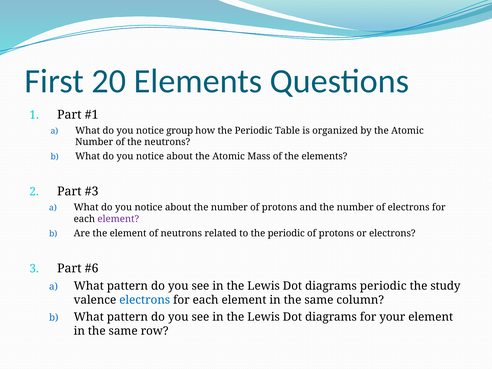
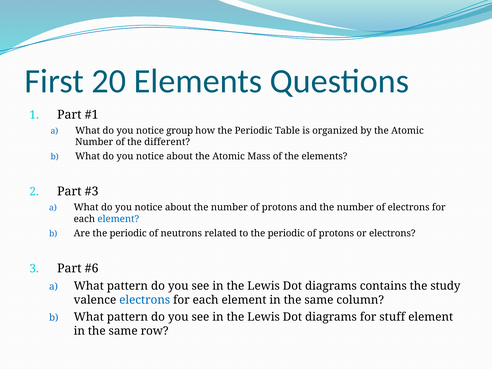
the neutrons: neutrons -> different (167, 142)
element colour: purple -> blue (118, 219)
Are the element: element -> periodic (128, 233)
diagrams periodic: periodic -> contains (383, 286)
your: your -> stuff (392, 317)
